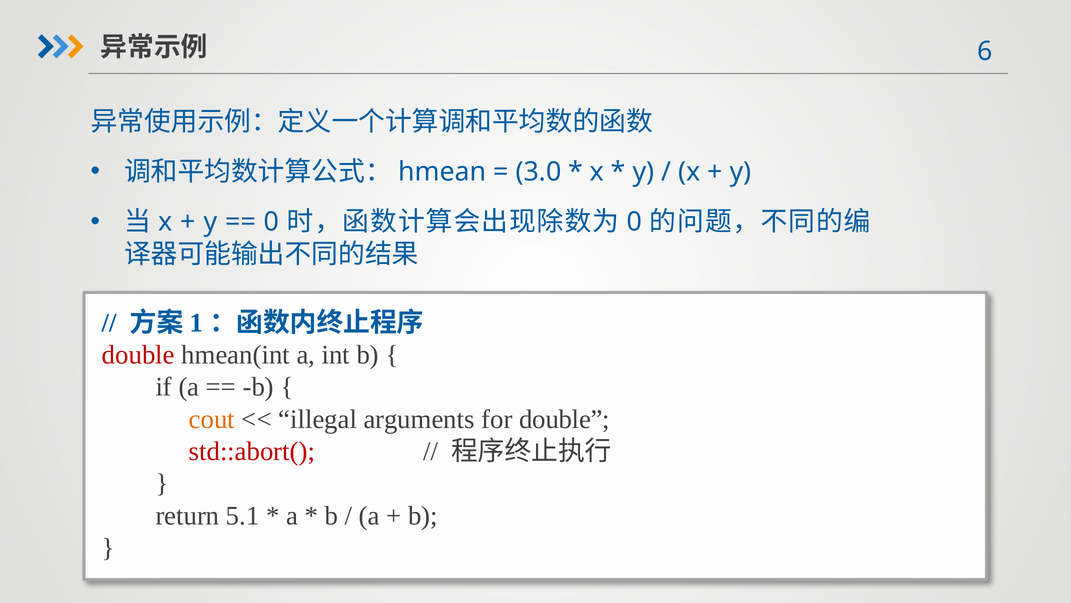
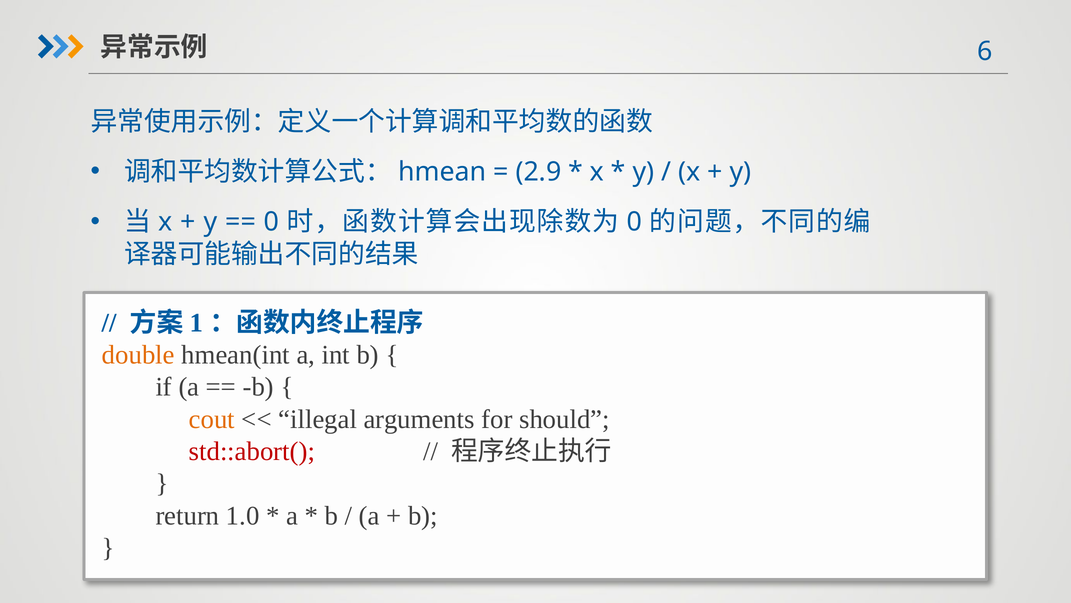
3.0: 3.0 -> 2.9 (538, 172)
double colour: red -> orange (138, 355)
for double: double -> should (564, 419)
5.1: 5.1 -> 1.0 (243, 515)
